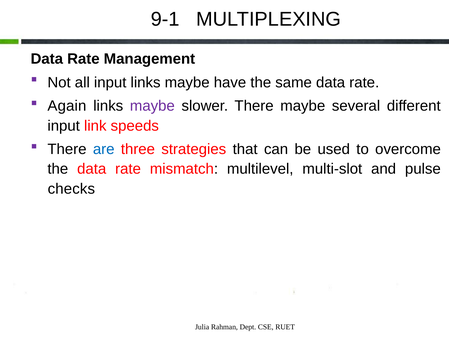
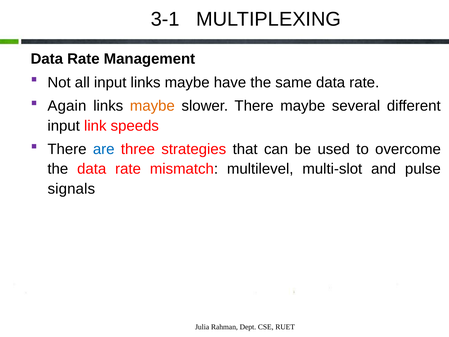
9-1: 9-1 -> 3-1 (165, 19)
maybe colour: purple -> orange (152, 106)
checks: checks -> signals (71, 189)
